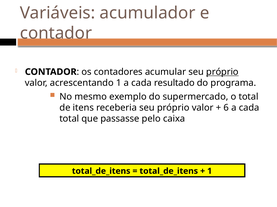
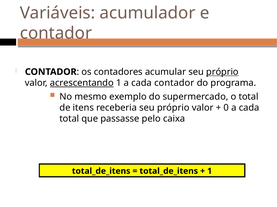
acrescentando underline: none -> present (82, 83)
cada resultado: resultado -> contador (174, 83)
6: 6 -> 0 (226, 108)
